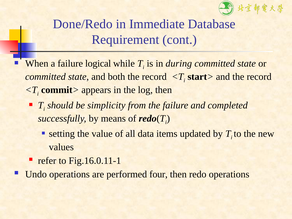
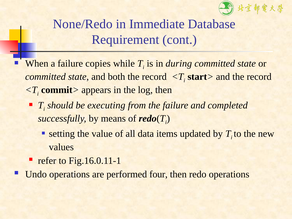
Done/Redo: Done/Redo -> None/Redo (83, 24)
logical: logical -> copies (98, 63)
simplicity: simplicity -> executing (106, 105)
